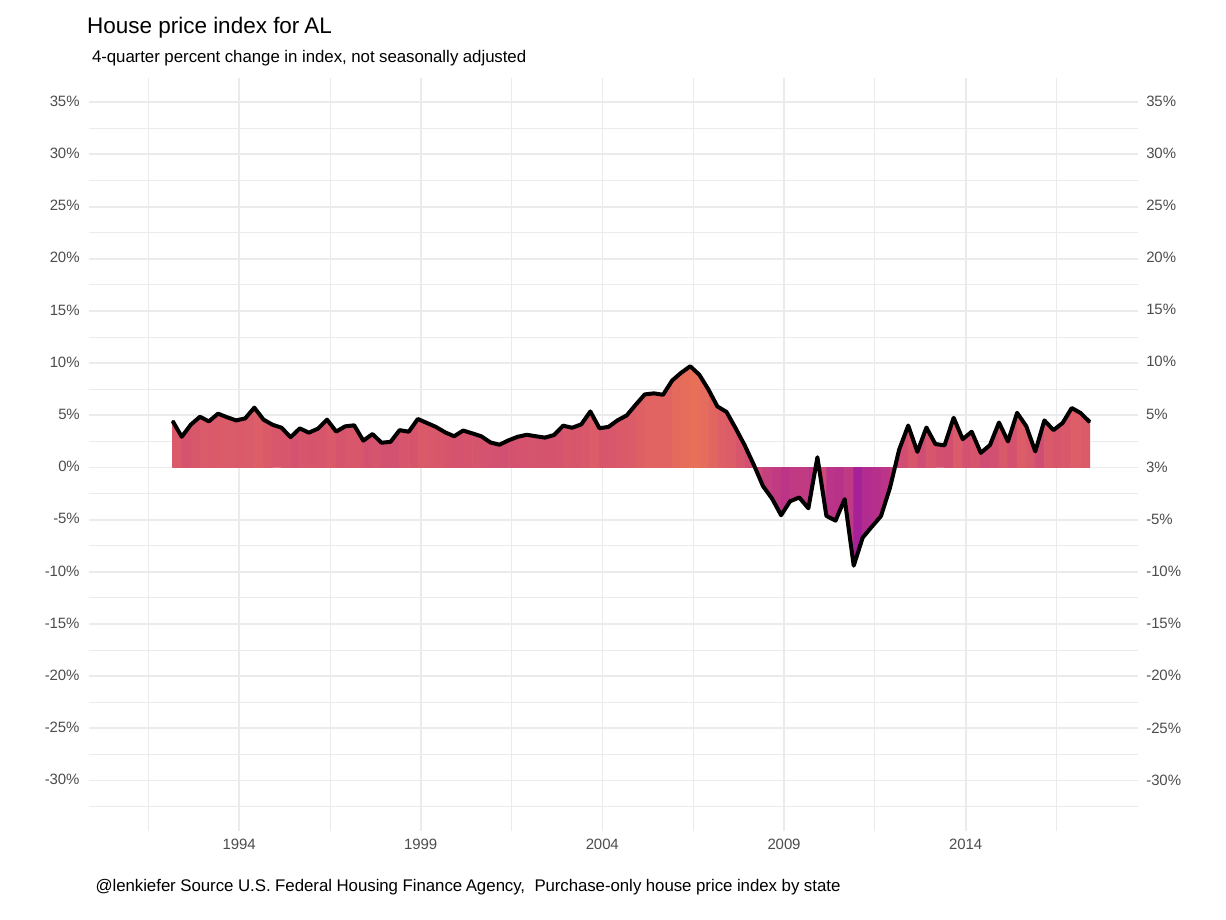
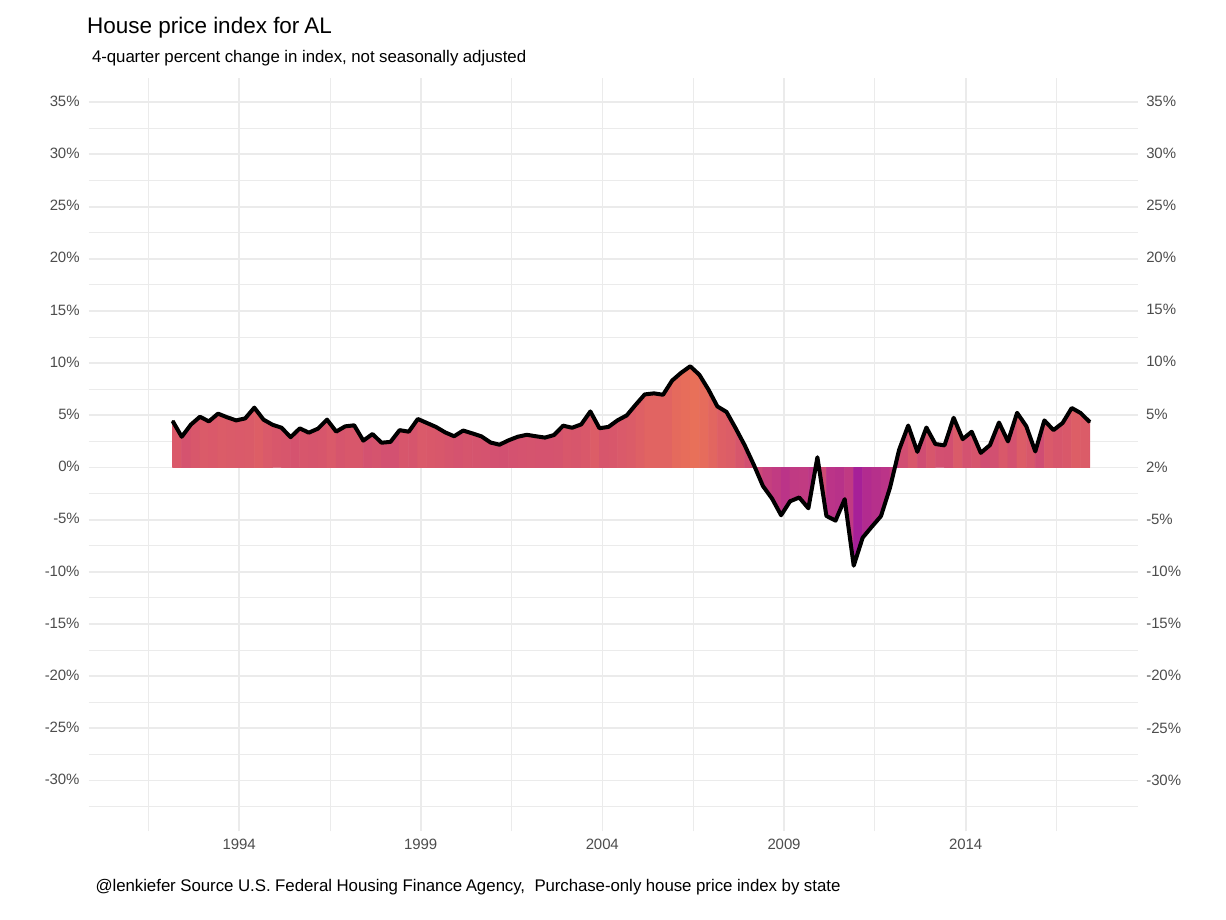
3%: 3% -> 2% (1157, 467)
